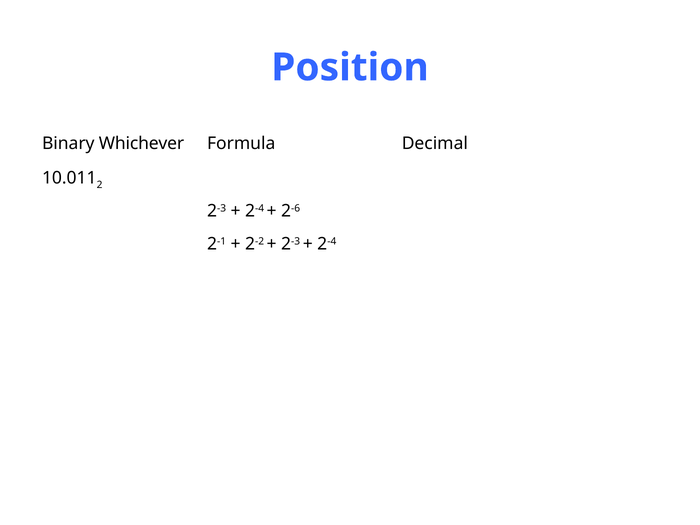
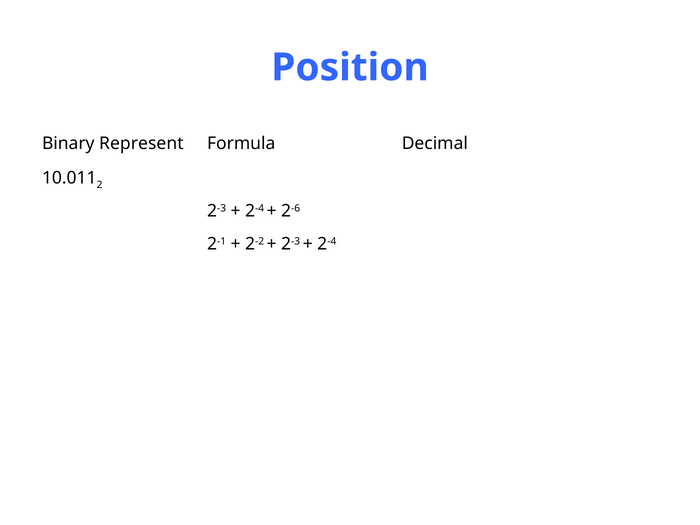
Whichever: Whichever -> Represent (141, 143)
